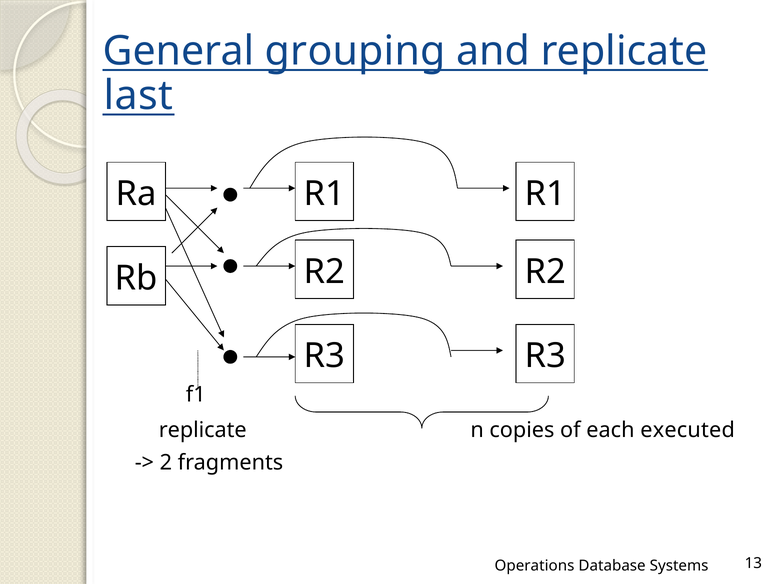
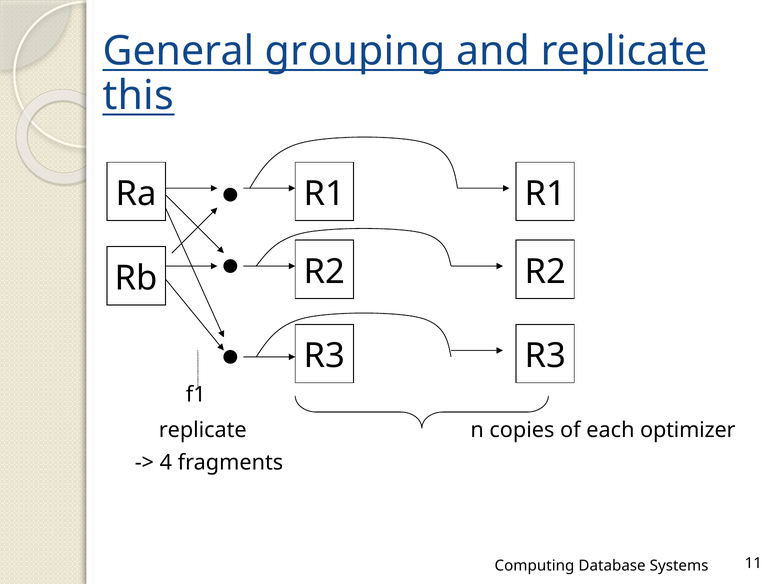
last: last -> this (138, 96)
executed: executed -> optimizer (688, 430)
2: 2 -> 4 (166, 463)
Operations: Operations -> Computing (534, 566)
13: 13 -> 11 (753, 563)
